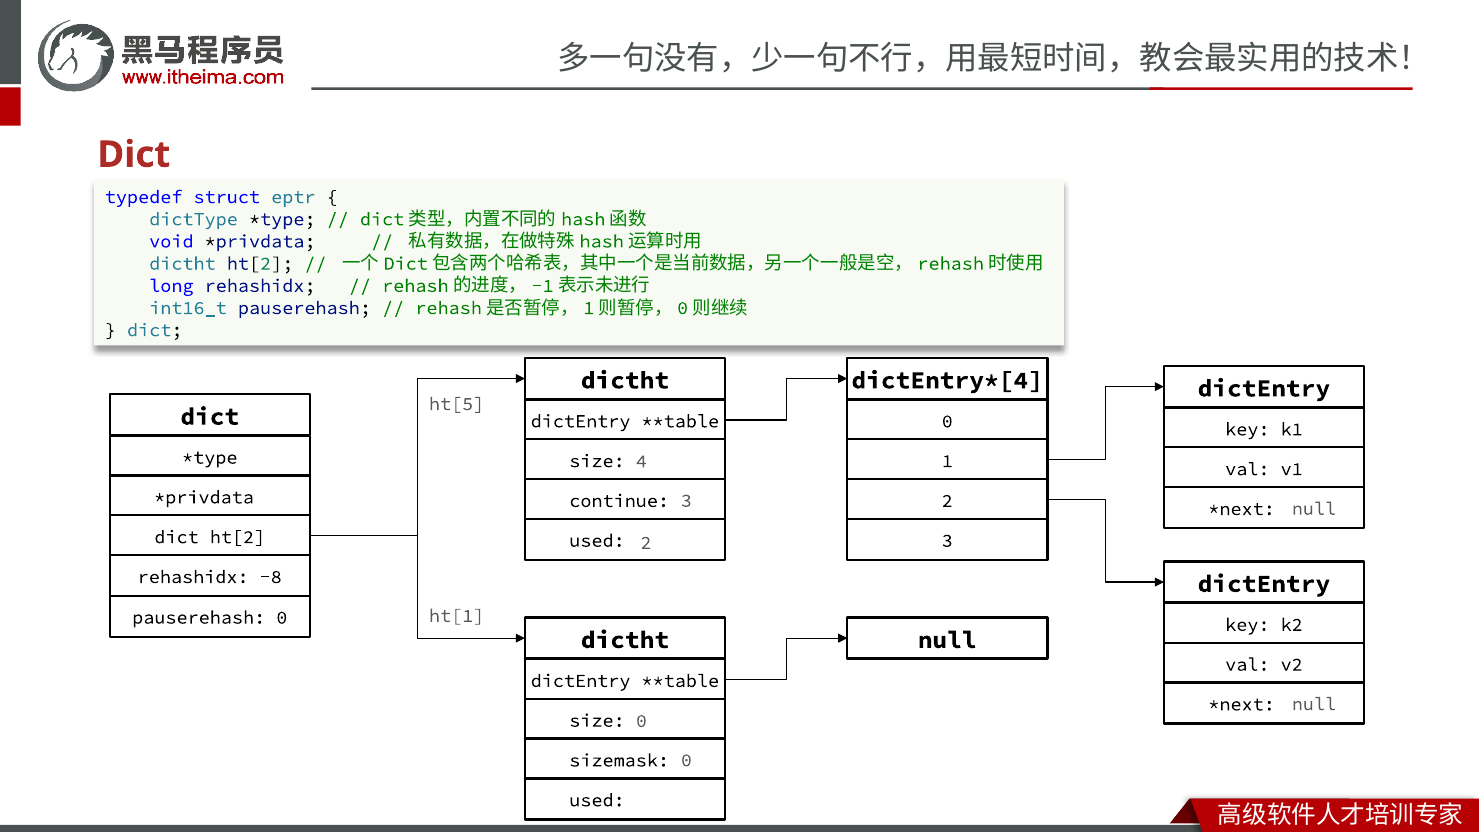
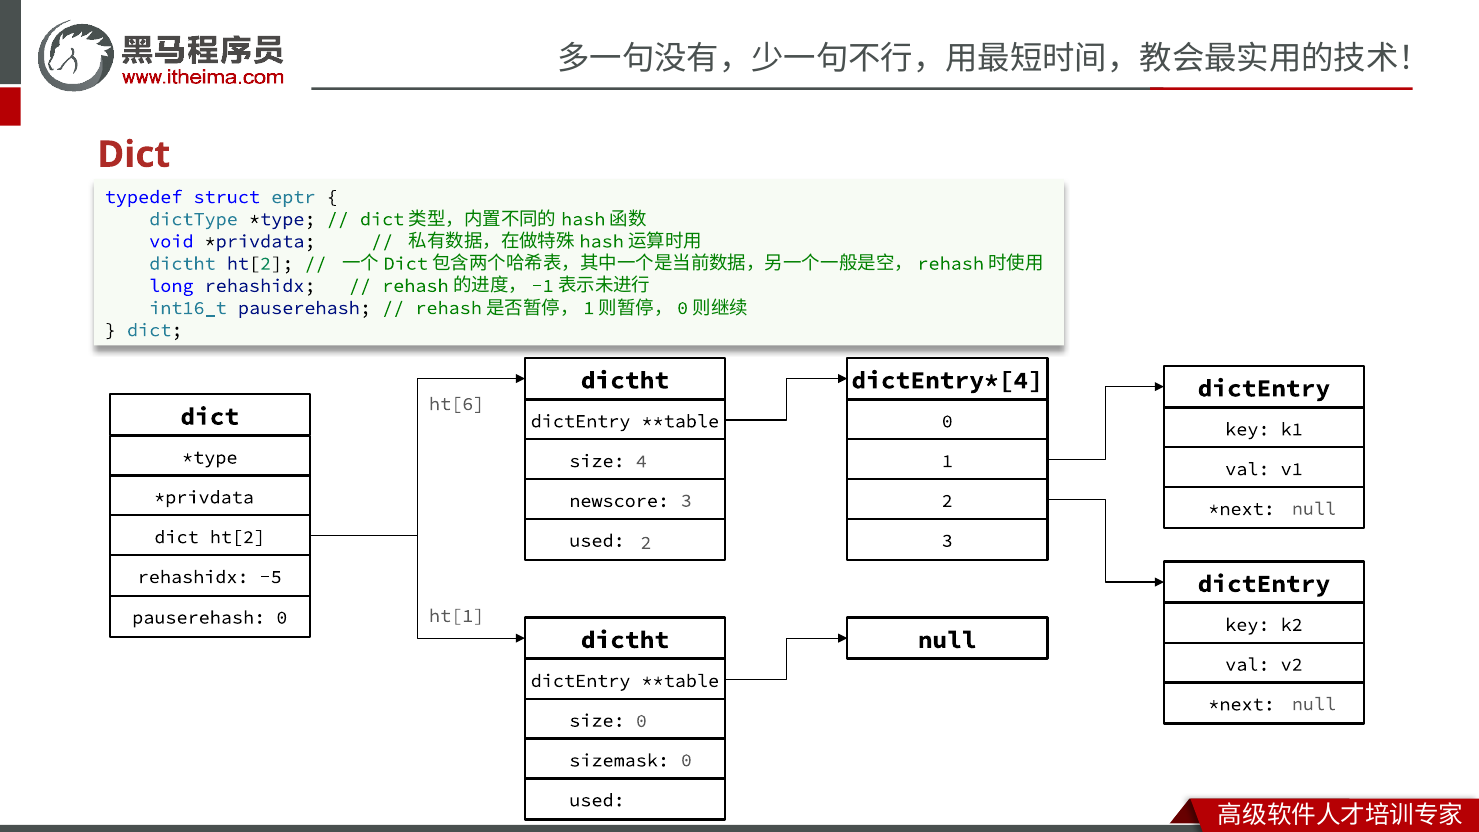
ht[5: ht[5 -> ht[6 (457, 404)
continue: continue -> newscore (619, 501)
-8: -8 -> -5 (271, 577)
